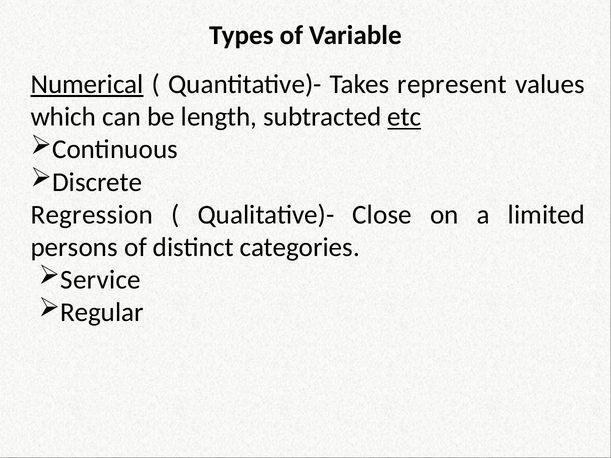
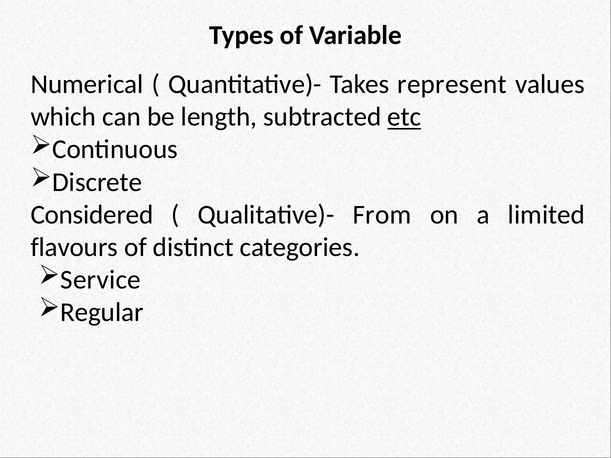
Numerical underline: present -> none (87, 84)
Regression: Regression -> Considered (92, 215)
Close: Close -> From (382, 215)
persons: persons -> flavours (74, 247)
